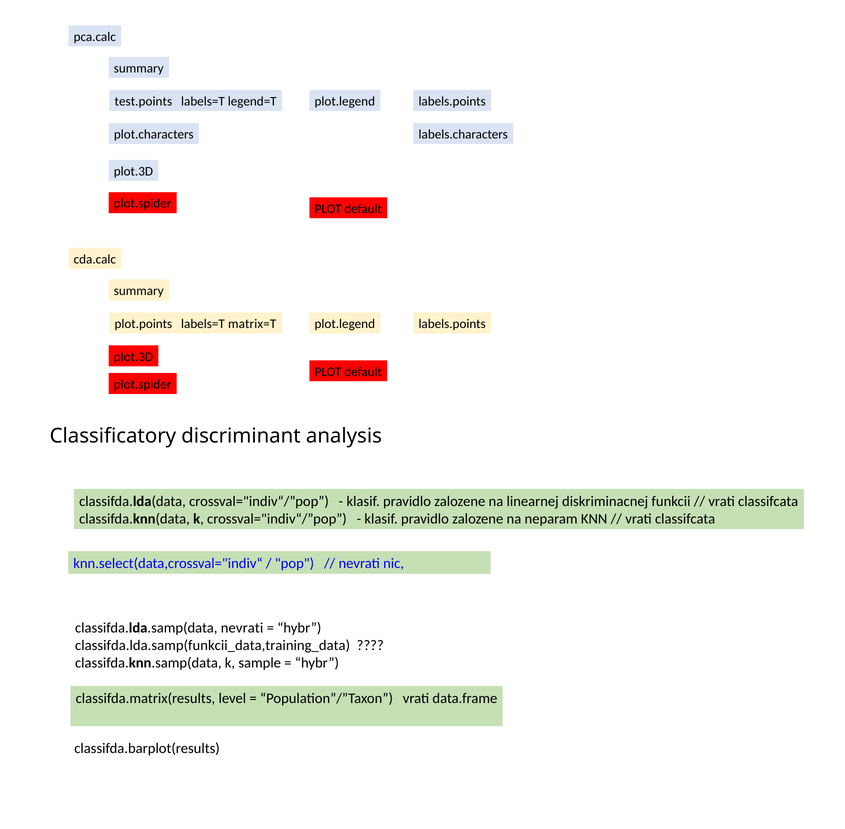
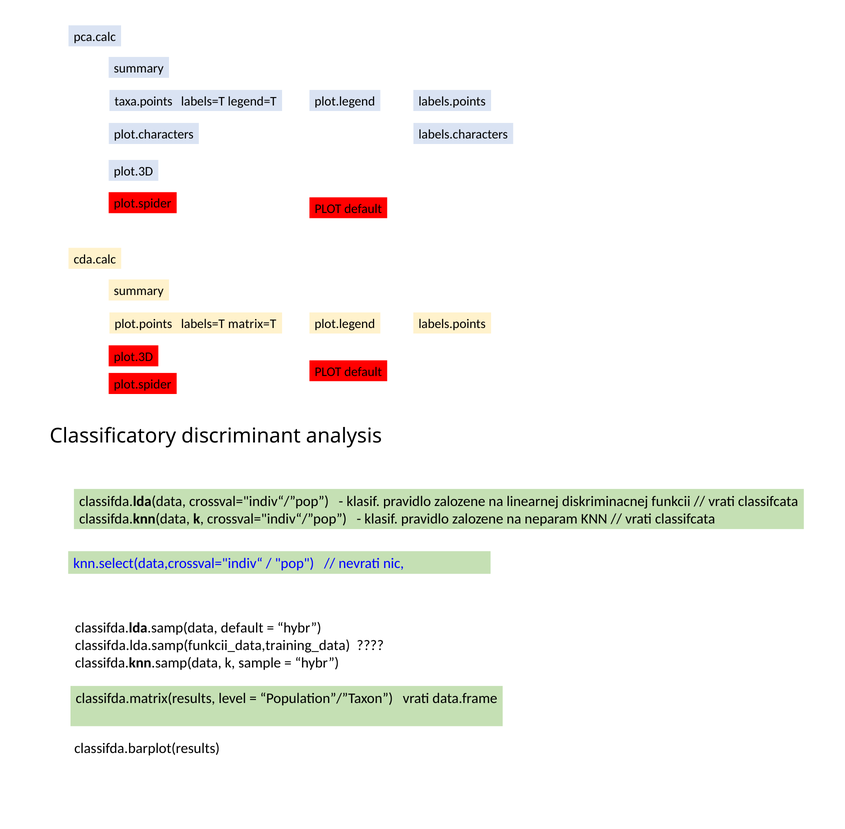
test.points: test.points -> taxa.points (143, 101)
classifda.lda.samp(data nevrati: nevrati -> default (242, 627)
